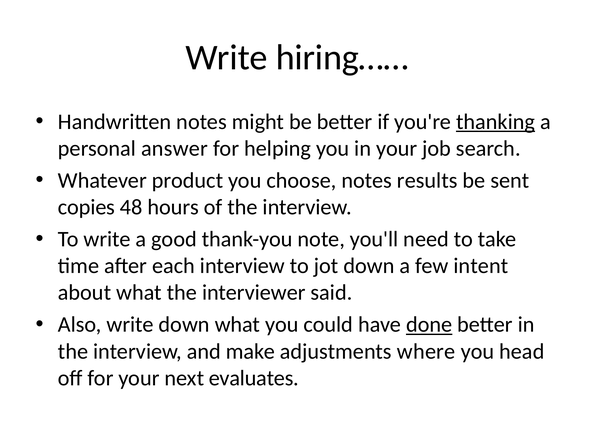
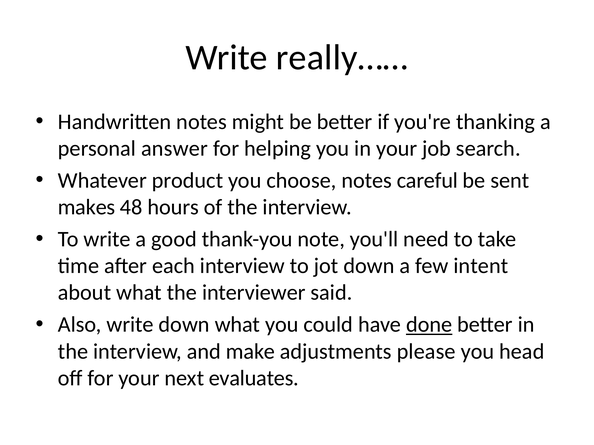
hiring……: hiring…… -> really…… (342, 58)
thanking underline: present -> none (495, 122)
results: results -> careful (427, 181)
copies: copies -> makes (87, 207)
where: where -> please (426, 352)
